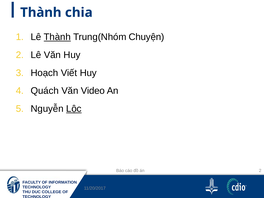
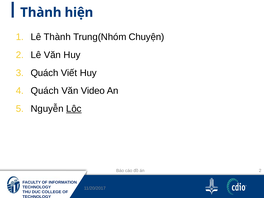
chia: chia -> hiện (79, 13)
Thành underline: present -> none (57, 37)
Hoạch: Hoạch -> Quách (45, 73)
